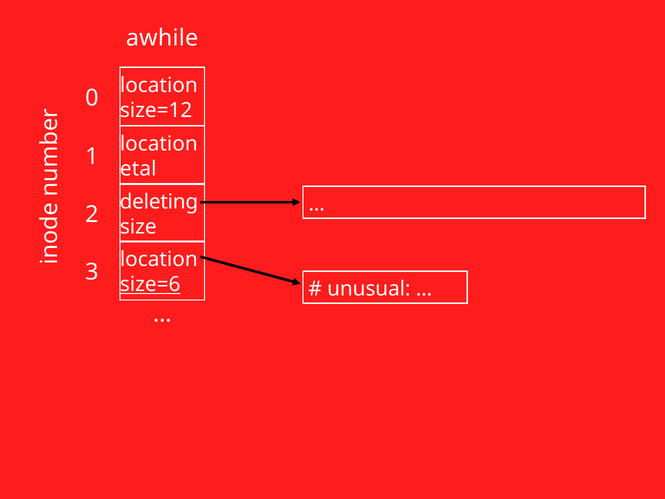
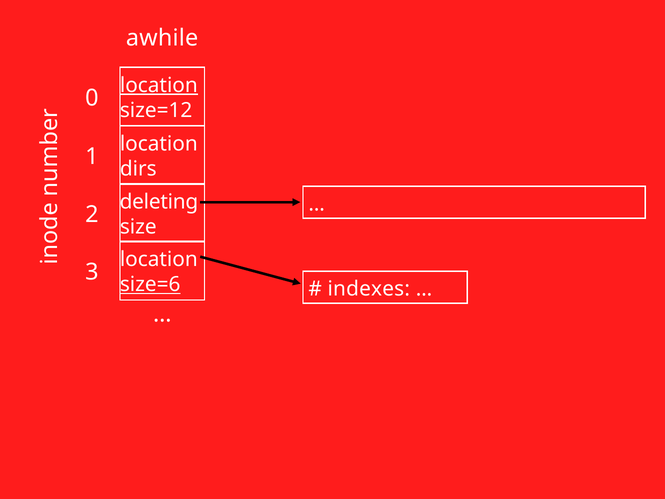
location underline: none -> present (159, 85)
etal: etal -> dirs (138, 169)
unusual: unusual -> indexes (369, 289)
